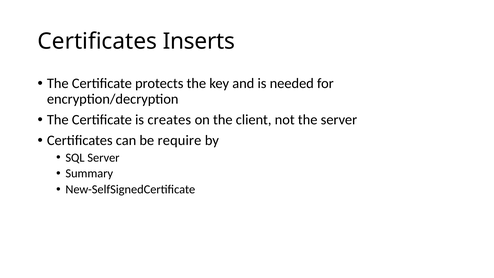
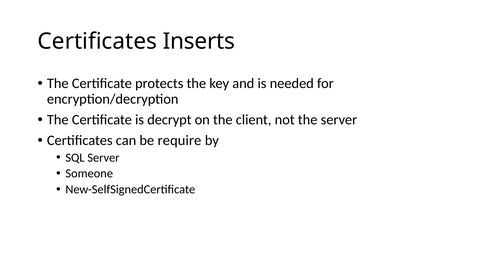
creates: creates -> decrypt (169, 120)
Summary: Summary -> Someone (89, 173)
